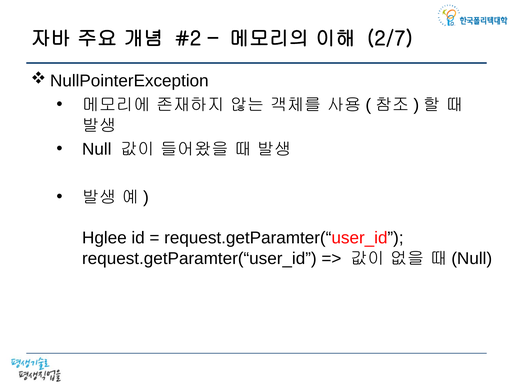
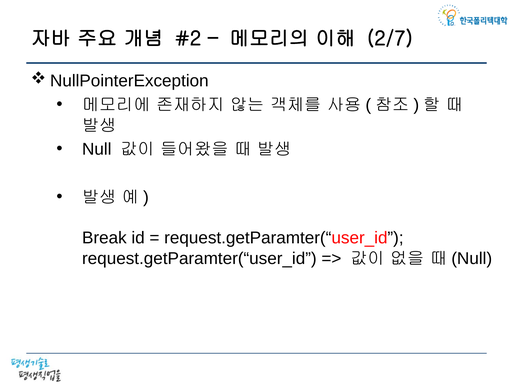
Hglee: Hglee -> Break (104, 238)
